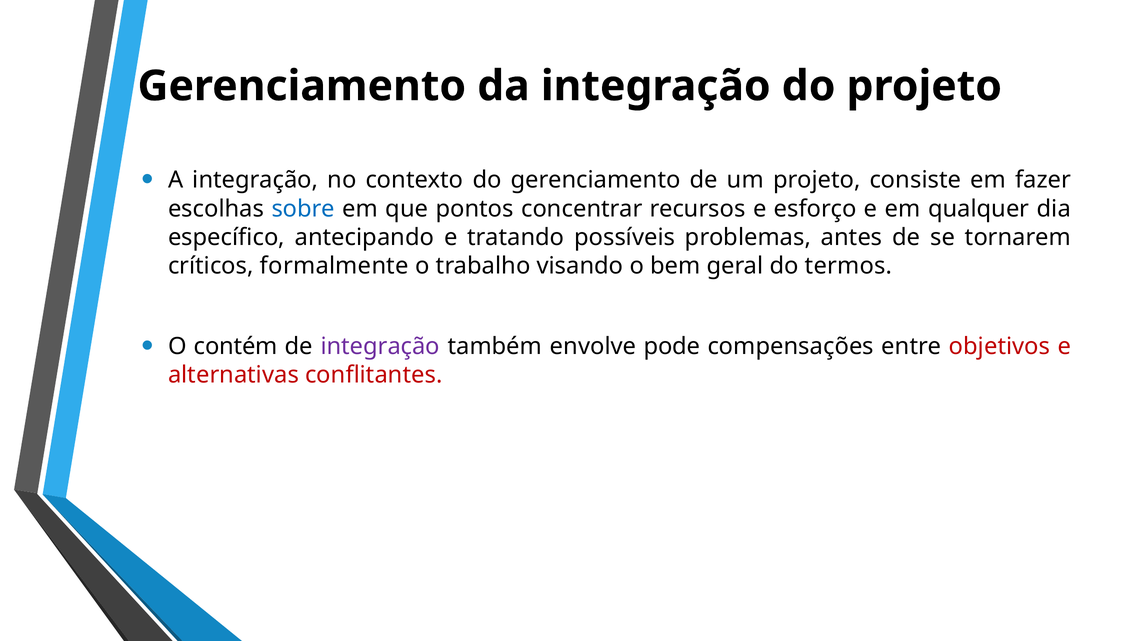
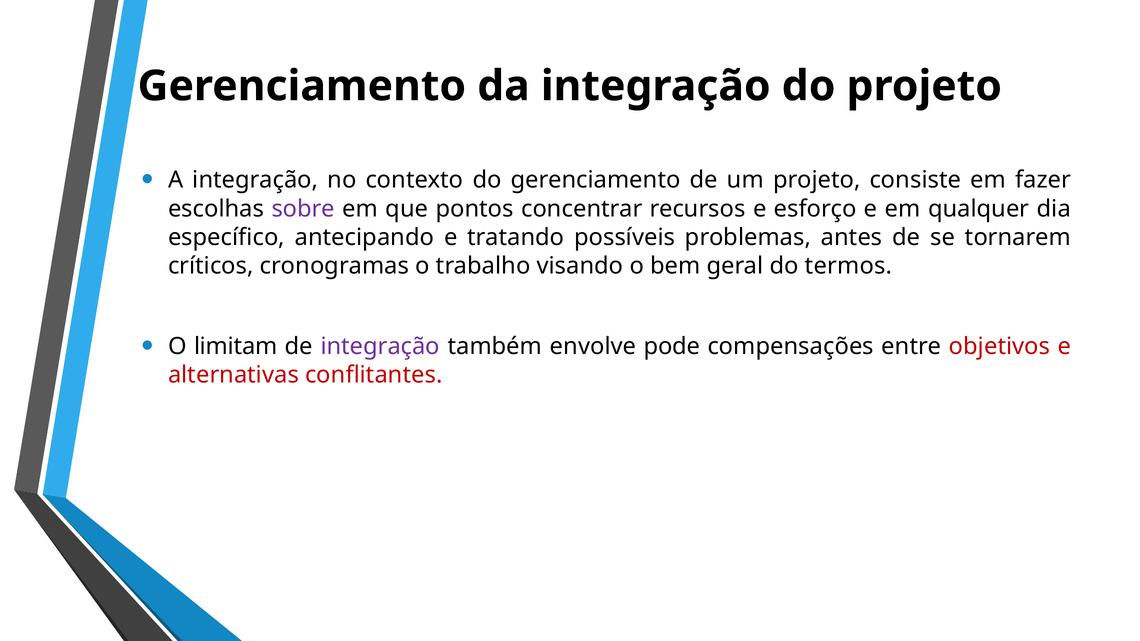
sobre colour: blue -> purple (303, 209)
formalmente: formalmente -> cronogramas (334, 266)
contém: contém -> limitam (236, 347)
